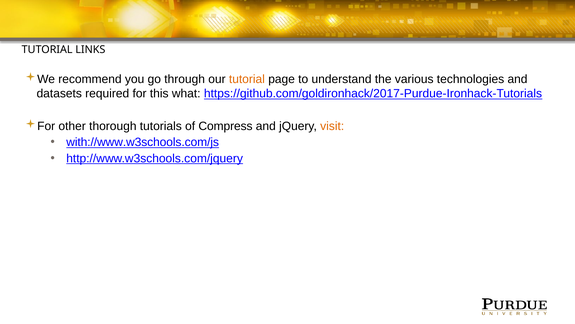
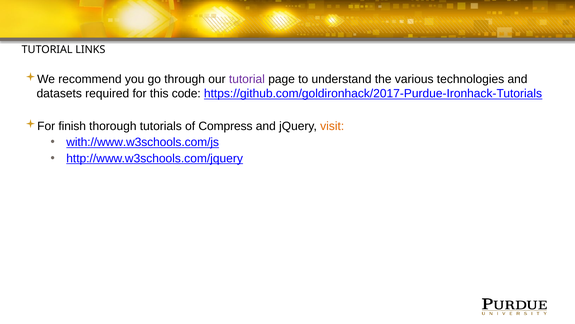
tutorial colour: orange -> purple (247, 79)
what: what -> code (186, 93)
other: other -> finish (72, 126)
